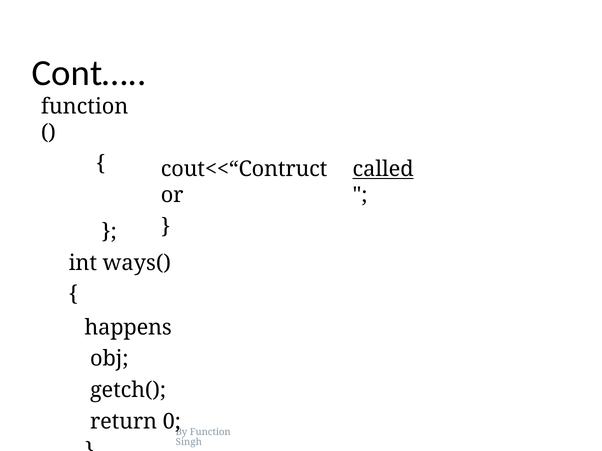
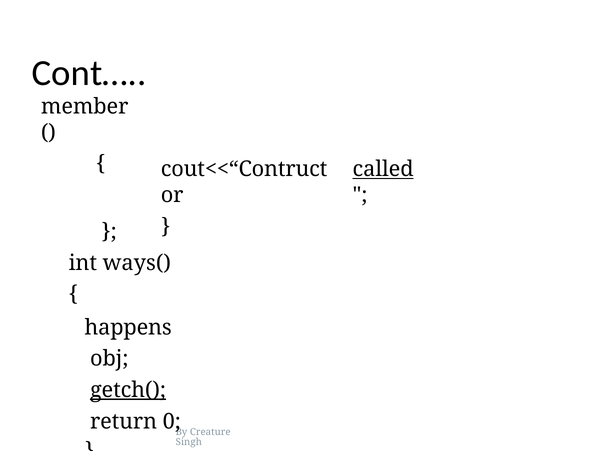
function: function -> member (85, 107)
getch( underline: none -> present (128, 390)
Function: Function -> Creature (210, 432)
